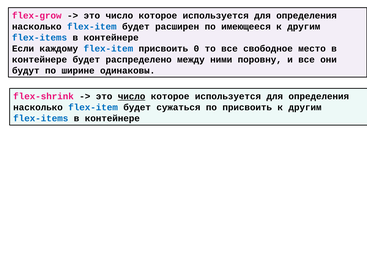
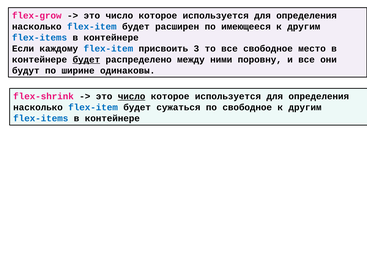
0: 0 -> 3 (196, 49)
будет underline: none -> present (86, 60)
по присвоить: присвоить -> свободное (247, 107)
